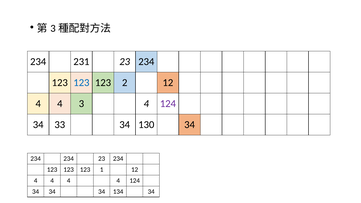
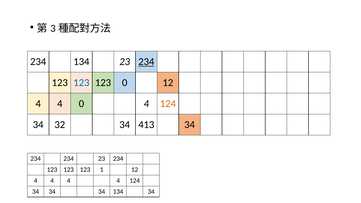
234 231: 231 -> 134 (81, 62)
234 underline: none -> present (146, 62)
123 2: 2 -> 0 (125, 83)
4 3: 3 -> 0 (81, 104)
124 colour: purple -> orange (168, 104)
33: 33 -> 32 (60, 125)
130: 130 -> 413 (146, 125)
